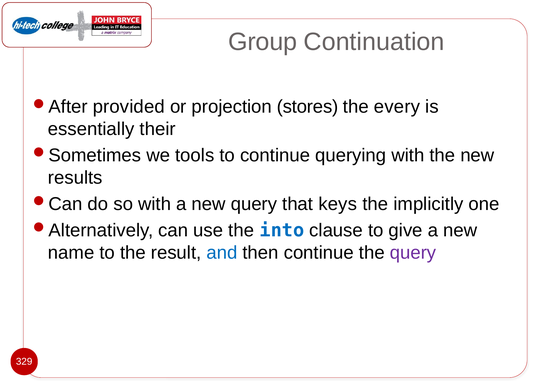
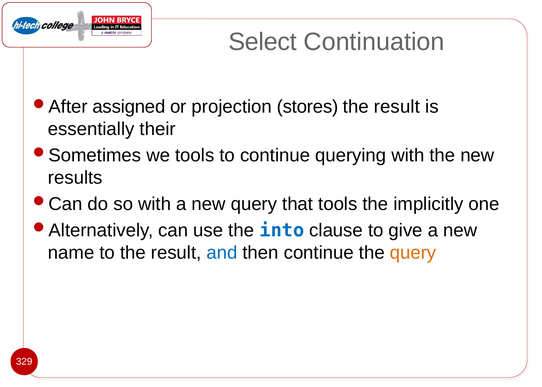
Group: Group -> Select (263, 42)
provided: provided -> assigned (129, 107)
every: every -> result (397, 107)
that keys: keys -> tools (338, 204)
query colour: purple -> orange (413, 253)
